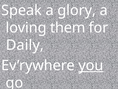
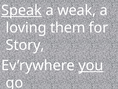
Speak underline: none -> present (22, 10)
glory: glory -> weak (77, 10)
Daily: Daily -> Story (25, 45)
